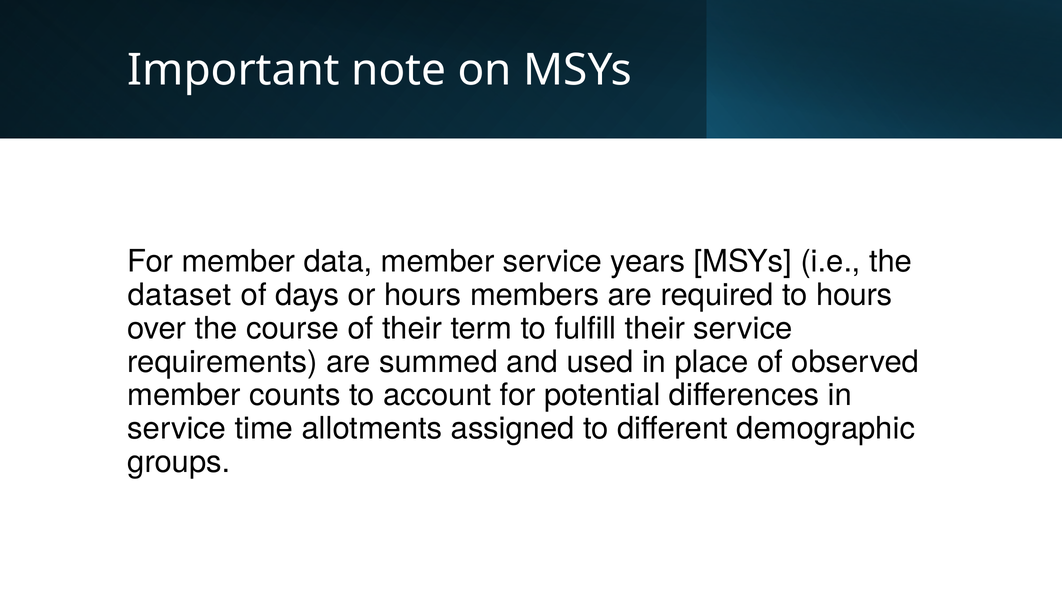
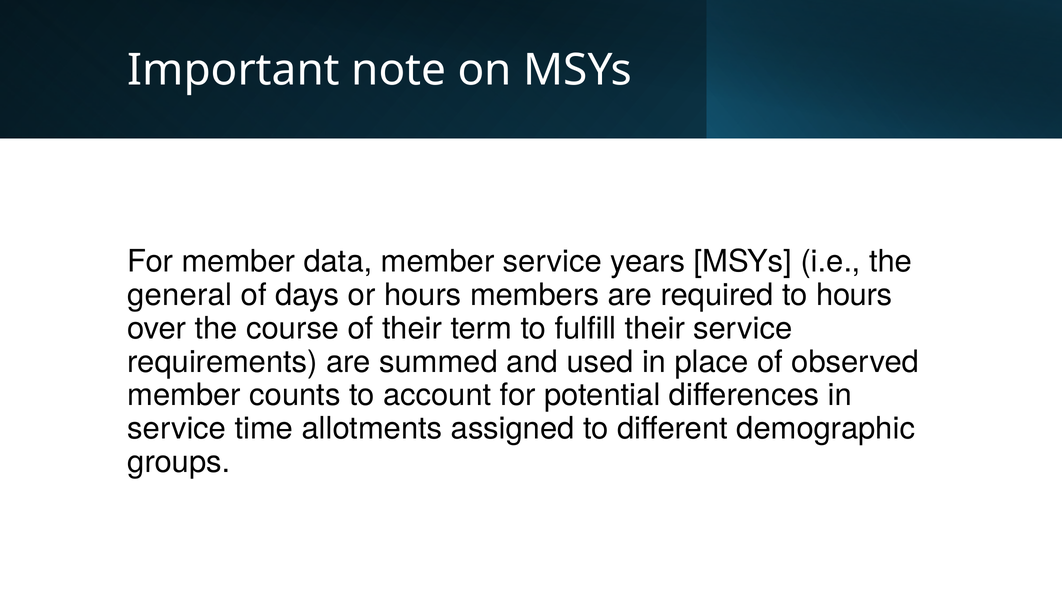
dataset: dataset -> general (180, 295)
